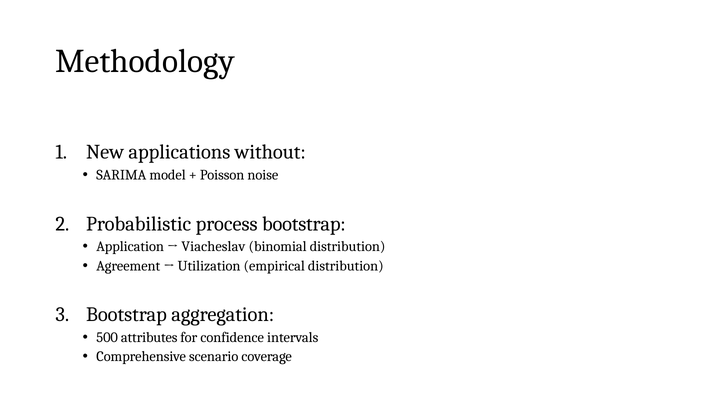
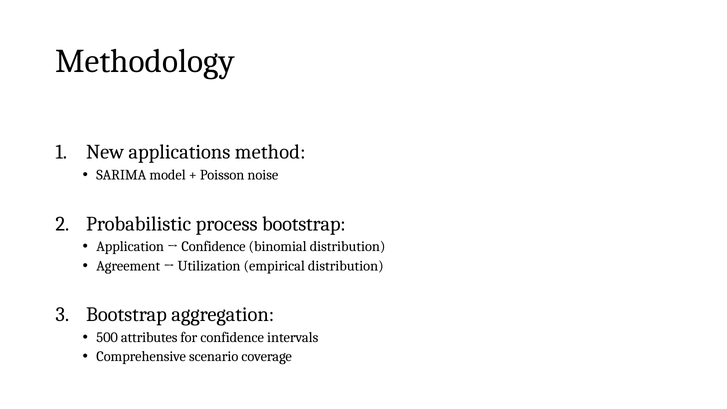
without: without -> method (270, 152)
Viacheslav: Viacheslav -> Confidence (213, 246)
